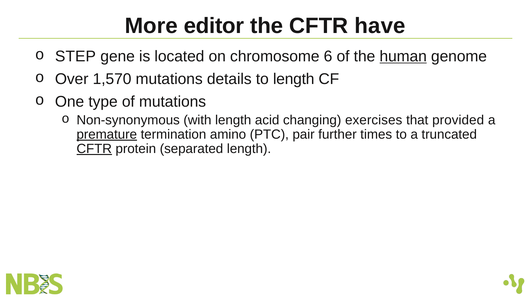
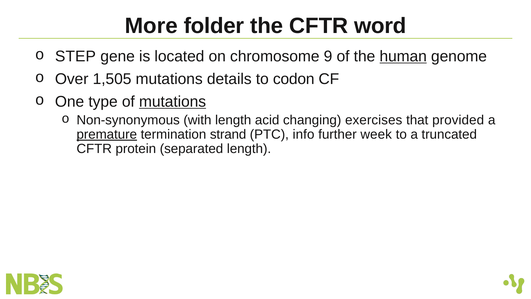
editor: editor -> folder (214, 26)
have: have -> word (380, 26)
6: 6 -> 9 (328, 56)
1,570: 1,570 -> 1,505 (112, 79)
to length: length -> codon (294, 79)
mutations underline: none -> present (173, 102)
amino: amino -> strand (228, 134)
pair: pair -> info (304, 134)
times: times -> week (376, 134)
CFTR underline: present -> none (94, 149)
